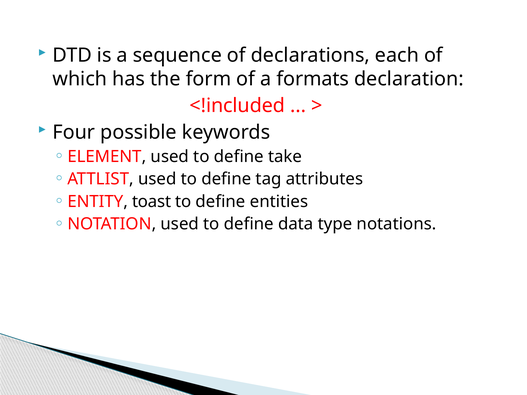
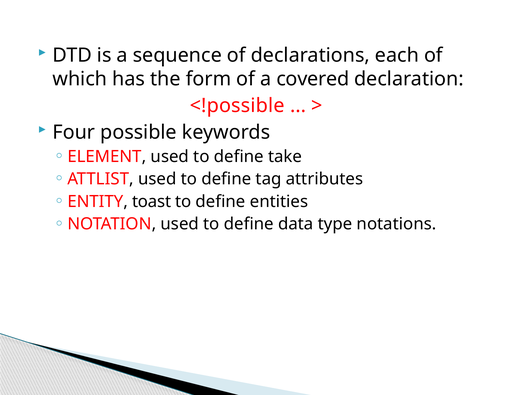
formats: formats -> covered (313, 79)
<!included: <!included -> <!possible (237, 106)
